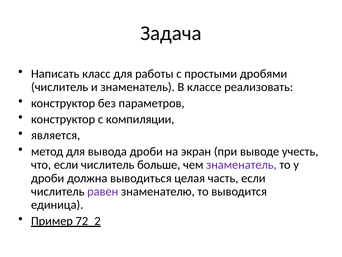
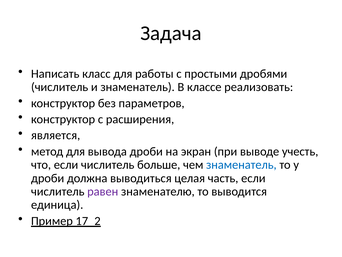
компиляции: компиляции -> расширения (140, 119)
знаменатель colour: purple -> blue (241, 165)
72_2: 72_2 -> 17_2 (88, 221)
